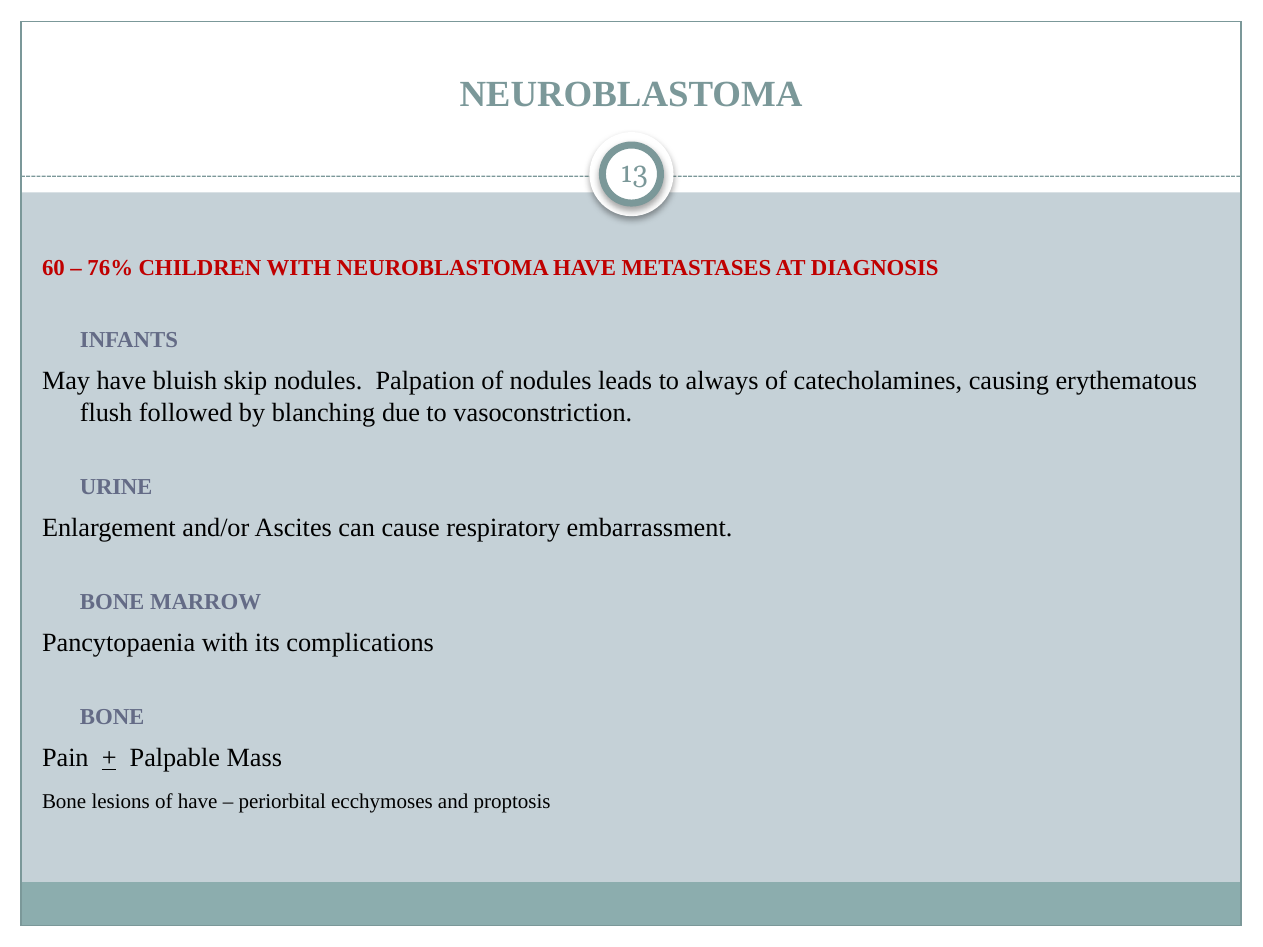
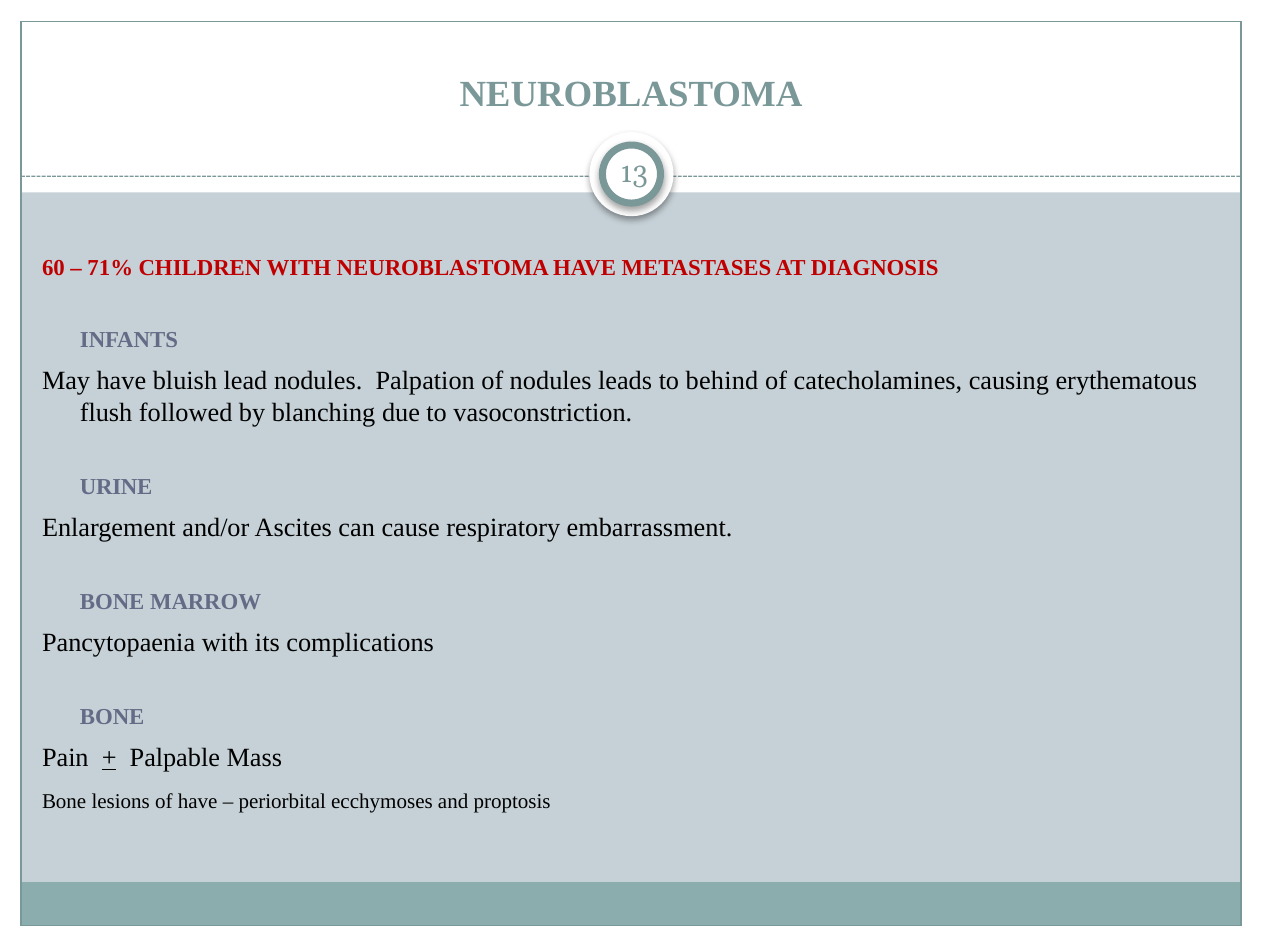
76%: 76% -> 71% (110, 268)
skip: skip -> lead (245, 381)
always: always -> behind (722, 381)
